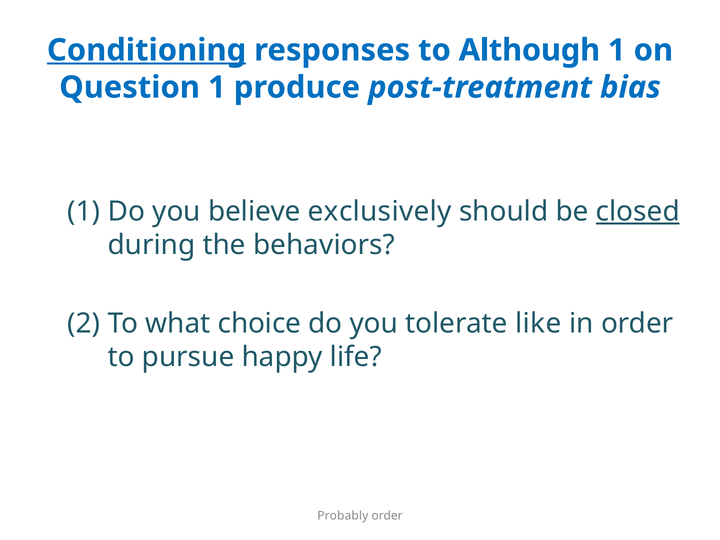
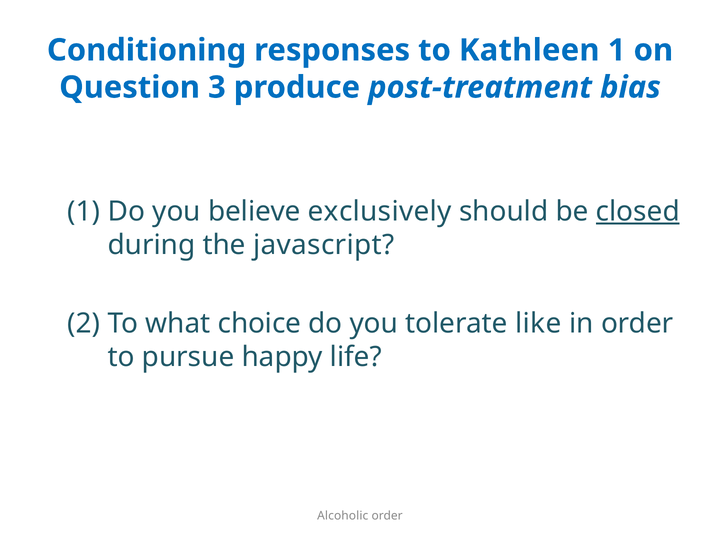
Conditioning underline: present -> none (147, 50)
Although: Although -> Kathleen (529, 50)
Question 1: 1 -> 3 (217, 87)
behaviors: behaviors -> javascript (324, 245)
Probably: Probably -> Alcoholic (343, 516)
